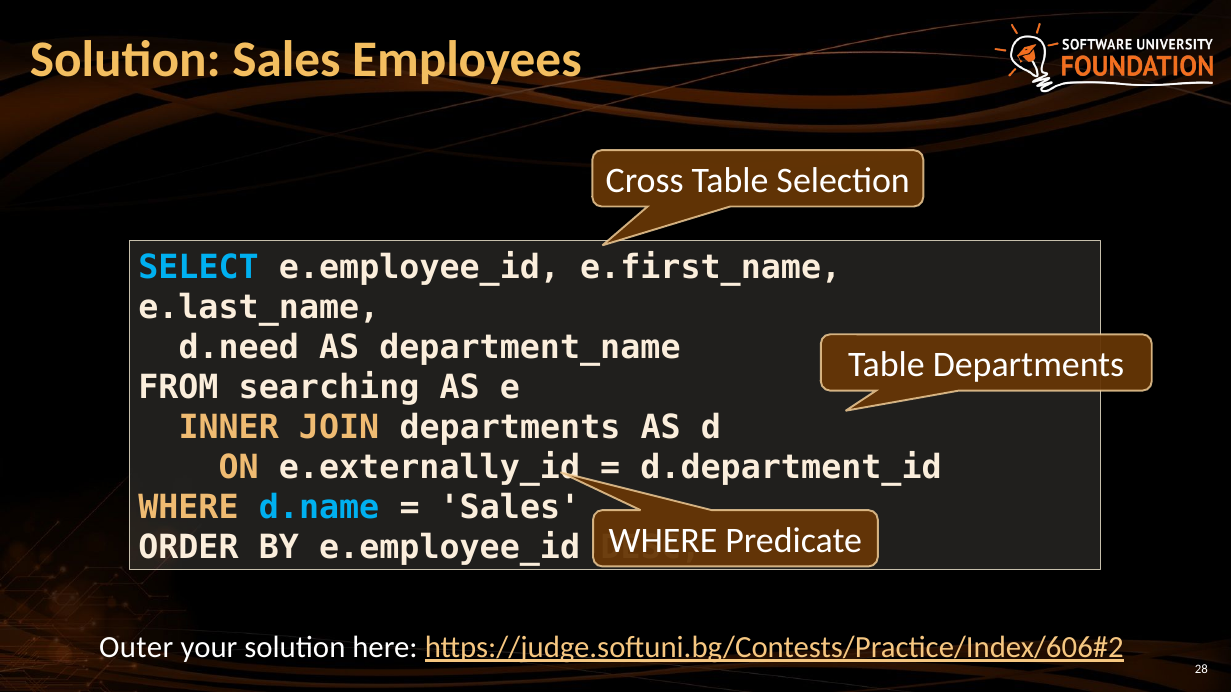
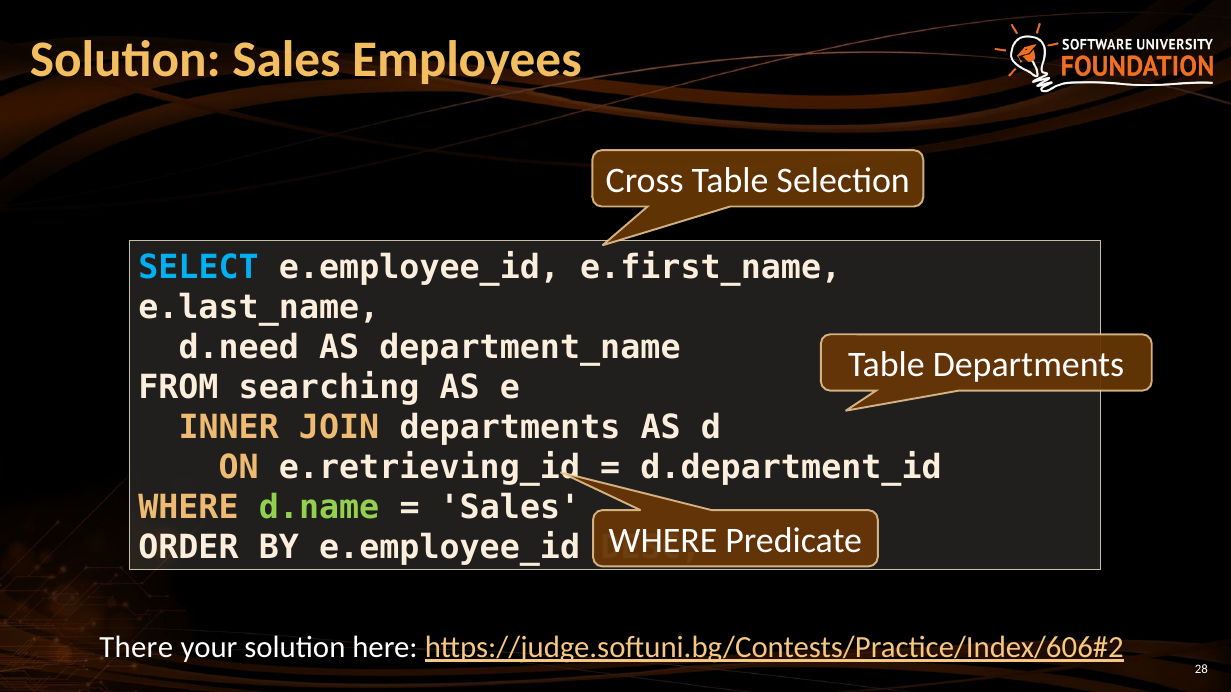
e.externally_id: e.externally_id -> e.retrieving_id (429, 468)
d.name colour: light blue -> light green (319, 508)
Outer: Outer -> There (136, 648)
